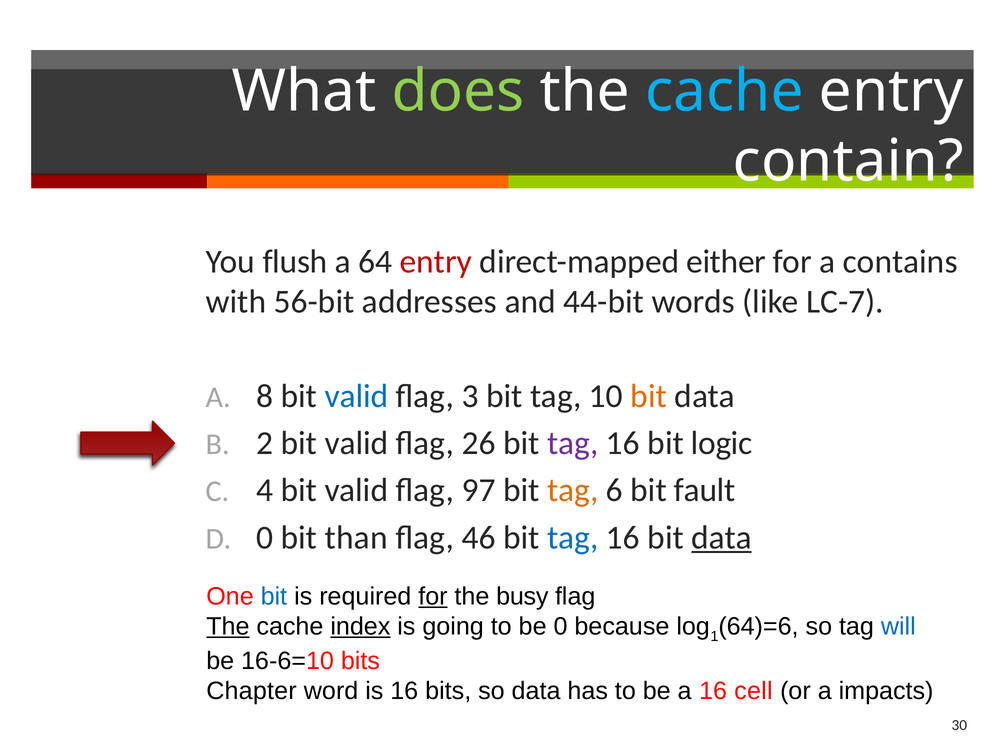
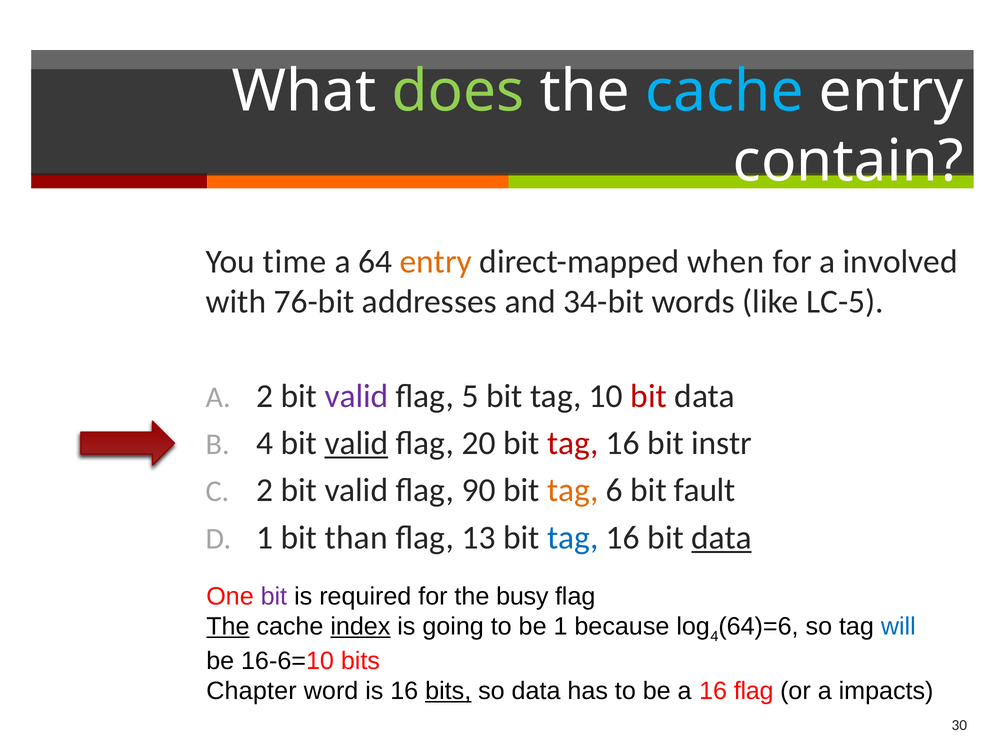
flush: flush -> time (295, 262)
entry colour: red -> orange (436, 262)
either: either -> when (726, 262)
contains: contains -> involved (900, 262)
56-bit: 56-bit -> 76-bit (314, 302)
44-bit: 44-bit -> 34-bit (604, 302)
LC-7: LC-7 -> LC-5 (845, 302)
A 8: 8 -> 2 (265, 397)
valid colour: blue -> purple (356, 397)
3: 3 -> 5 (470, 397)
bit colour: orange -> red (649, 397)
2: 2 -> 4 (265, 444)
valid underline: none -> present (356, 444)
26: 26 -> 20 (479, 444)
tag colour: purple -> red (573, 444)
logic: logic -> instr (722, 444)
4: 4 -> 2 (265, 491)
97: 97 -> 90 (479, 491)
0: 0 -> 1 (265, 538)
46: 46 -> 13 (479, 538)
bit colour: blue -> purple (274, 597)
for underline: present -> none (433, 597)
be 0: 0 -> 1 (561, 627)
1: 1 -> 4 (714, 637)
bits underline: none -> present (448, 692)
16 cell: cell -> flag (754, 692)
